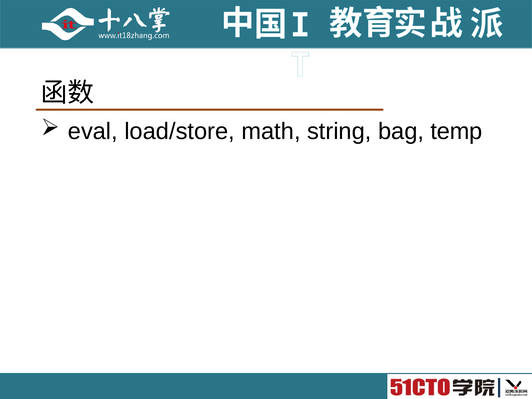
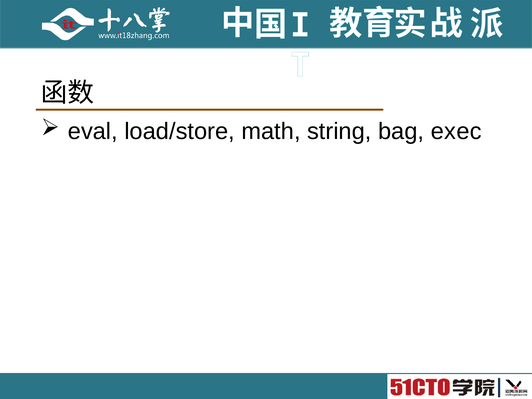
temp: temp -> exec (456, 131)
